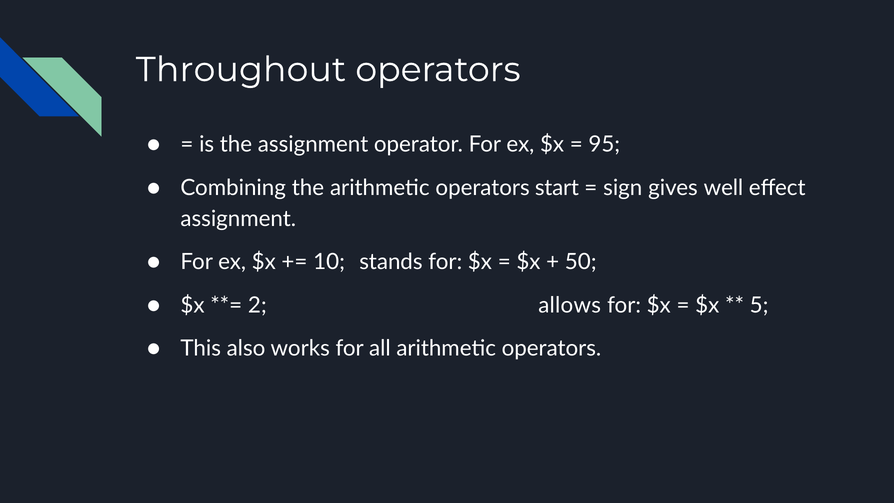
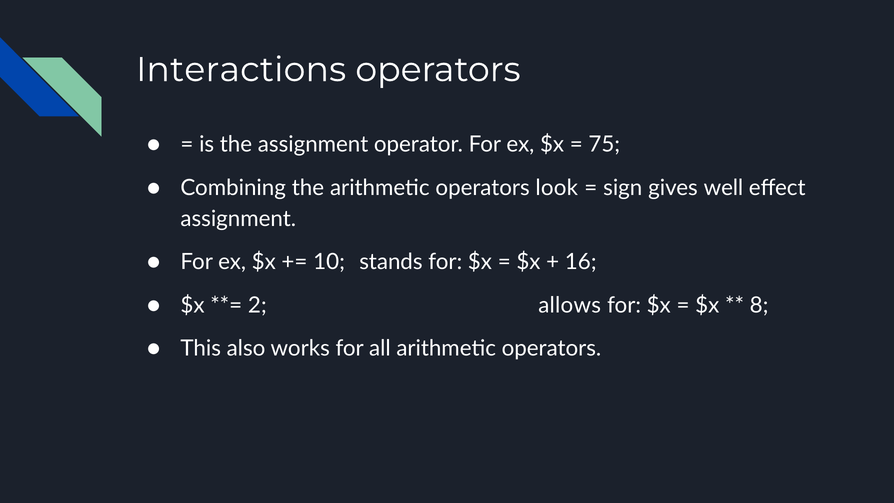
Throughout: Throughout -> Interactions (241, 70)
95: 95 -> 75 (604, 145)
start: start -> look (557, 188)
50: 50 -> 16 (581, 262)
5: 5 -> 8 (759, 305)
